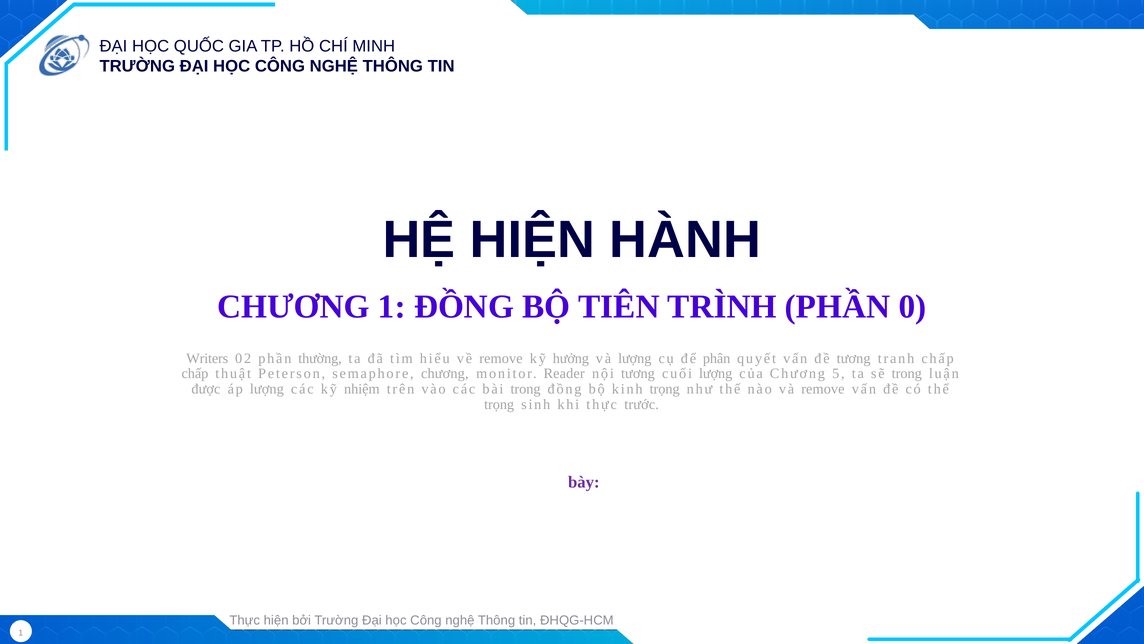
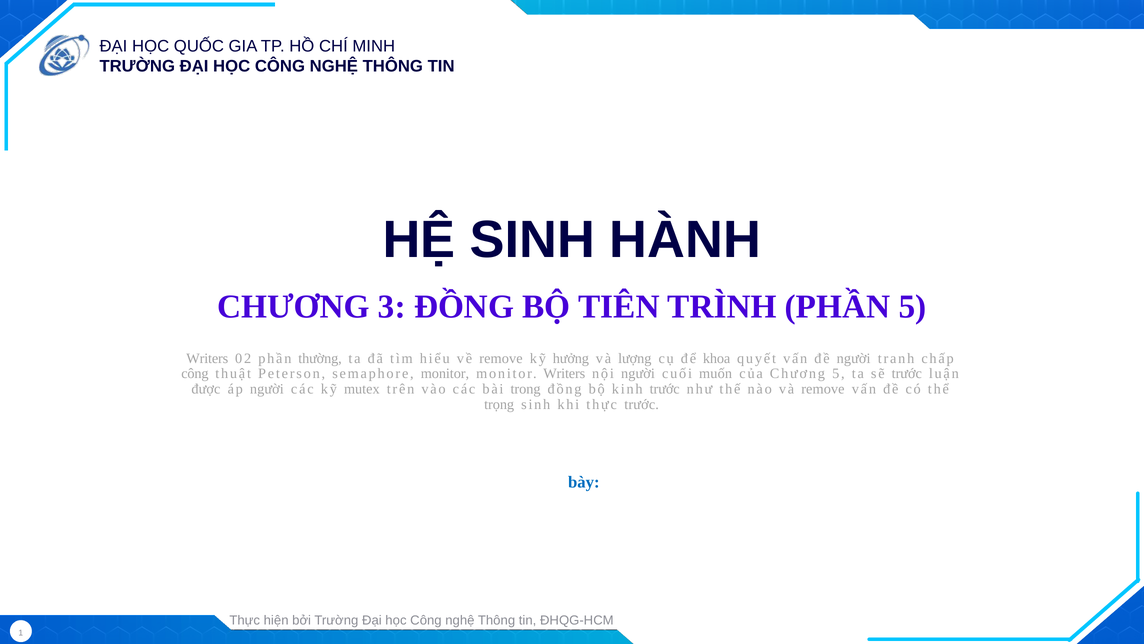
HỆ HIỆN: HIỆN -> SINH (532, 240)
CHƯƠNG 1: 1 -> 3 (392, 307)
PHẦN 0: 0 -> 5 (913, 307)
phân: phân -> khoa (717, 358)
đề tương: tương -> người (854, 358)
chấp: chấp -> công (195, 373)
semaphore chương: chương -> monitor (445, 373)
monitor Reader: Reader -> Writers (564, 373)
nội tương: tương -> người (638, 373)
cuối lượng: lượng -> muốn (716, 373)
sẽ trong: trong -> trước (907, 373)
áp lượng: lượng -> người (267, 389)
nhiệm: nhiệm -> mutex (362, 389)
kinh trọng: trọng -> trước (665, 389)
bày colour: purple -> blue (584, 482)
